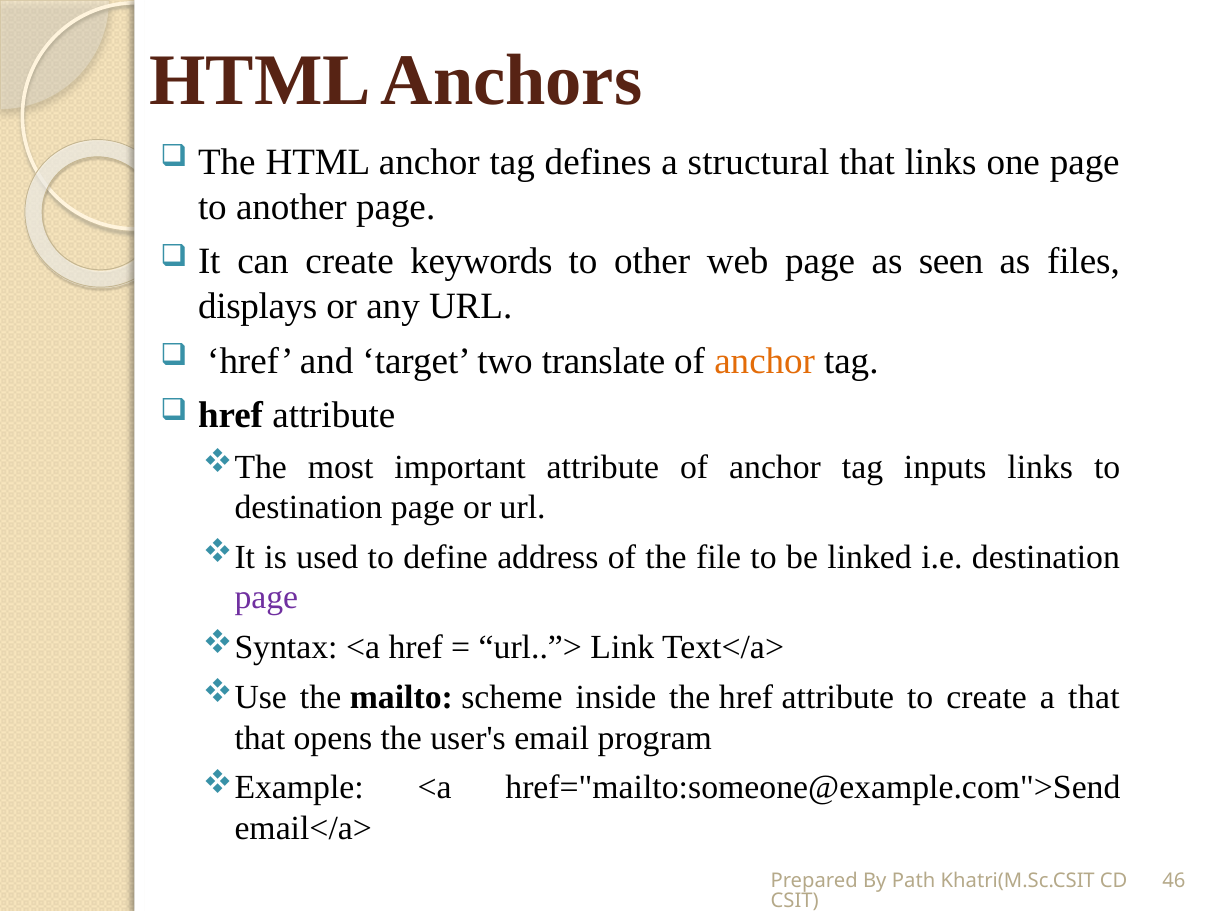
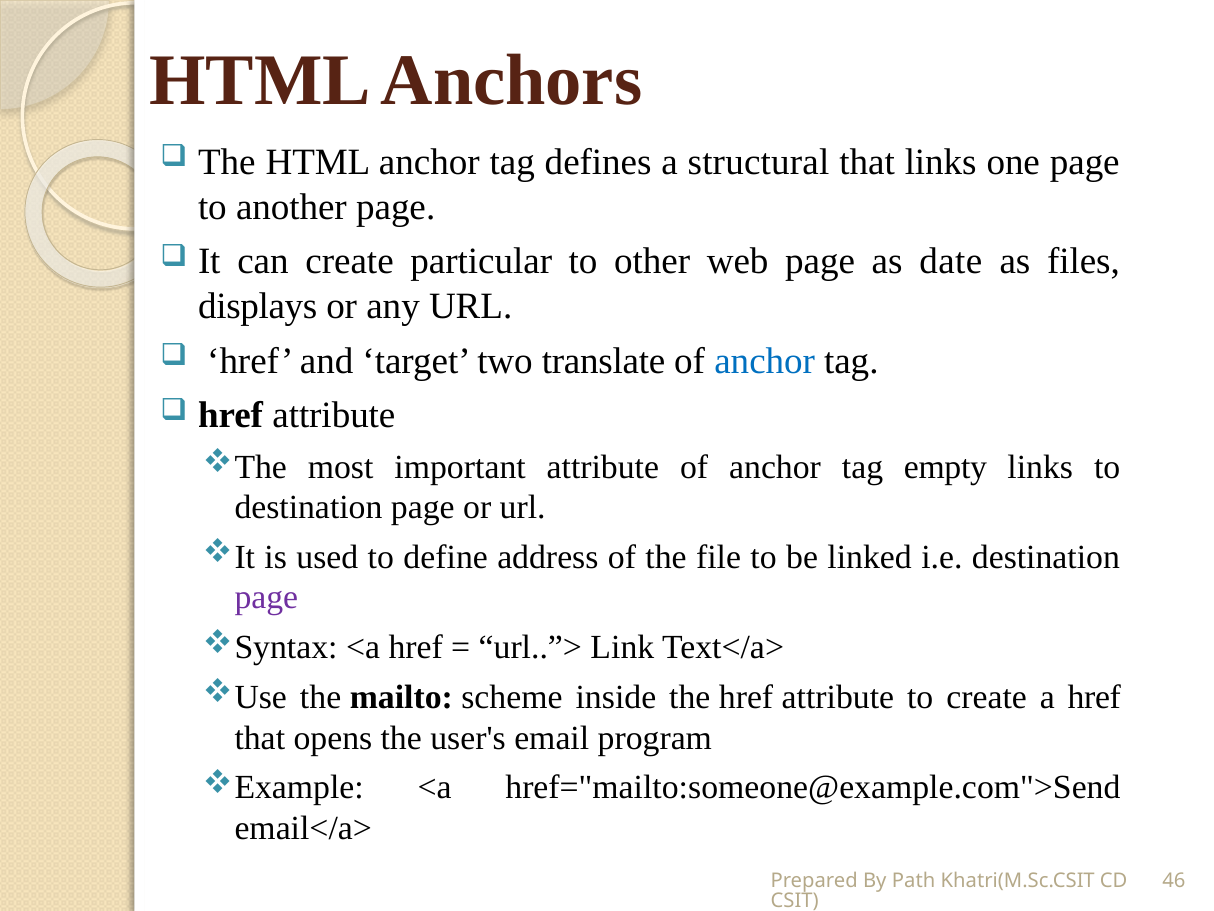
keywords: keywords -> particular (481, 261)
seen: seen -> date (951, 261)
anchor colour: orange -> blue (765, 361)
inputs: inputs -> empty (945, 467)
a that: that -> href (1094, 697)
